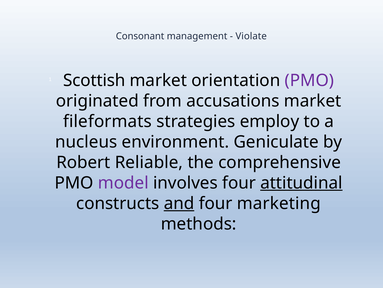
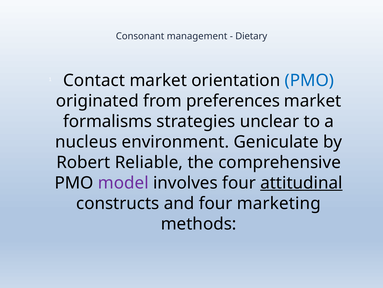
Violate: Violate -> Dietary (251, 36)
Scottish: Scottish -> Contact (94, 80)
PMO colour: purple -> blue (309, 80)
accusations: accusations -> preferences (233, 101)
fileformats: fileformats -> formalisms (108, 121)
employ: employ -> unclear (270, 121)
and underline: present -> none (179, 203)
